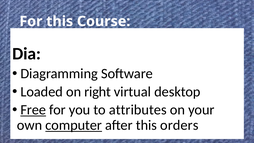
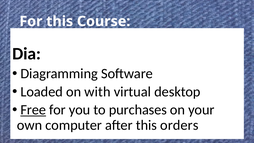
right: right -> with (97, 92)
attributes: attributes -> purchases (138, 110)
computer underline: present -> none (74, 125)
